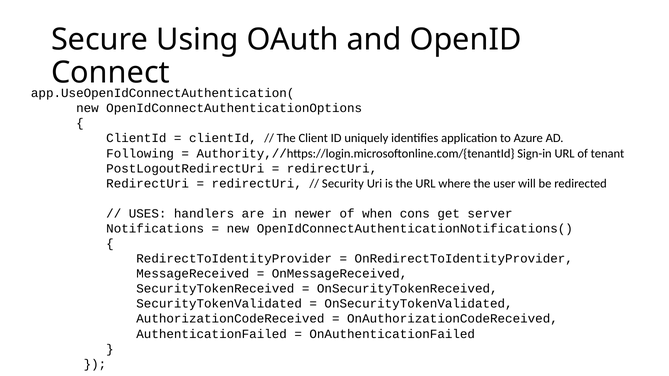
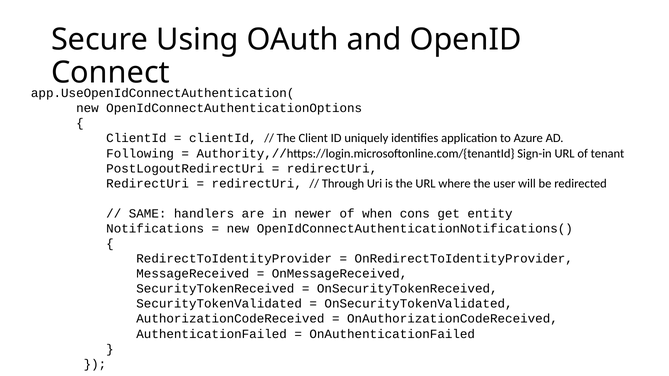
Security: Security -> Through (343, 184)
USES: USES -> SAME (148, 214)
server: server -> entity (490, 214)
